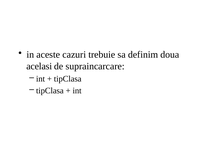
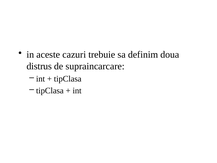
acelasi: acelasi -> distrus (39, 66)
